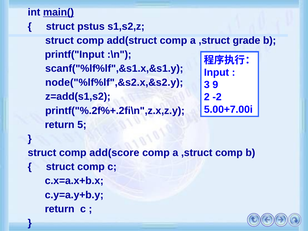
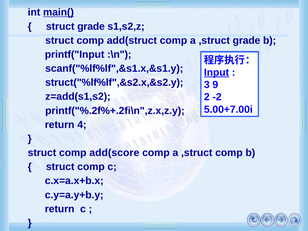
struct pstus: pstus -> grade (91, 26)
Input underline: none -> present (216, 72)
node("%lf%lf",&s2.x,&s2.y: node("%lf%lf",&s2.x,&s2.y -> struct("%lf%lf",&s2.x,&s2.y (114, 83)
5: 5 -> 4 (82, 125)
